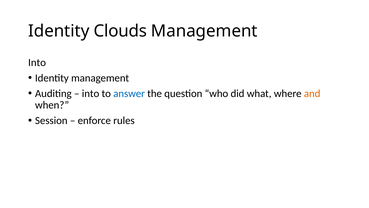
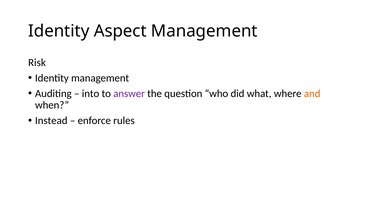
Clouds: Clouds -> Aspect (120, 31)
Into: Into -> Risk (37, 62)
answer colour: blue -> purple (129, 93)
Session: Session -> Instead (51, 120)
